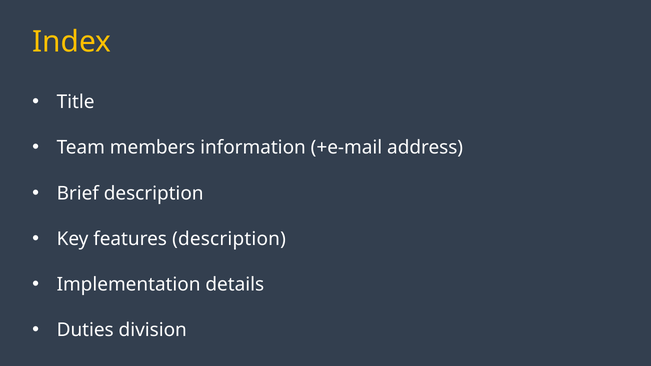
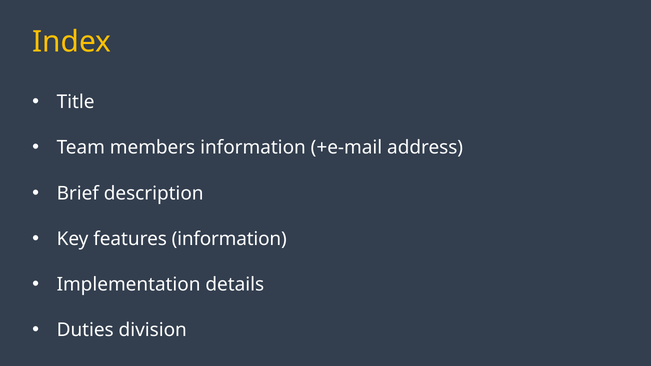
features description: description -> information (229, 239)
